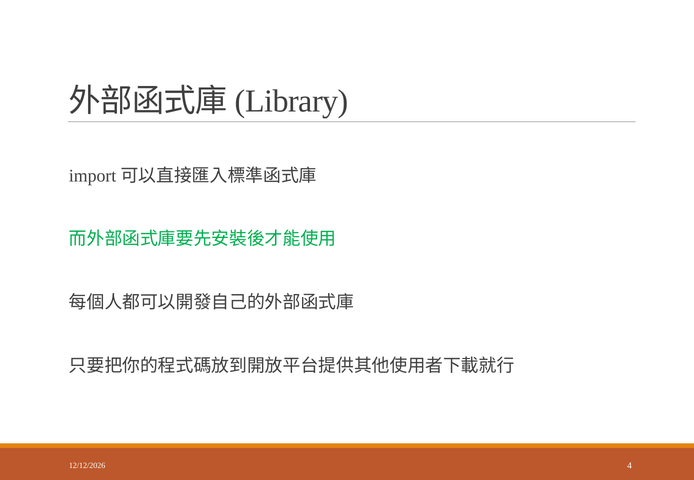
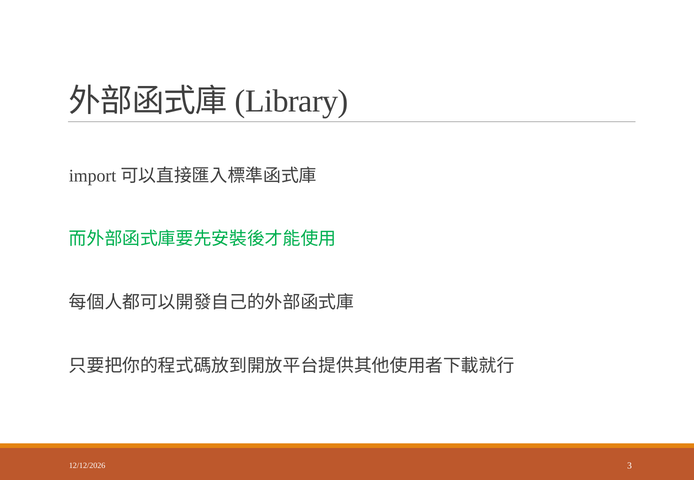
4: 4 -> 3 (630, 466)
